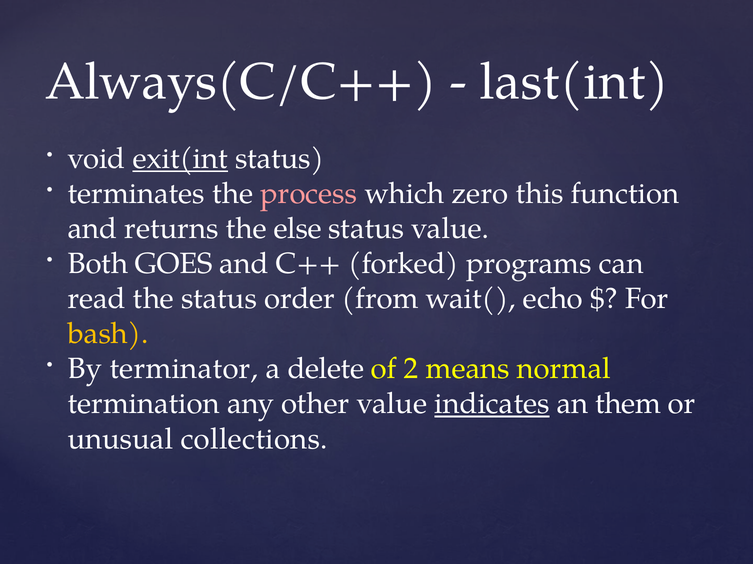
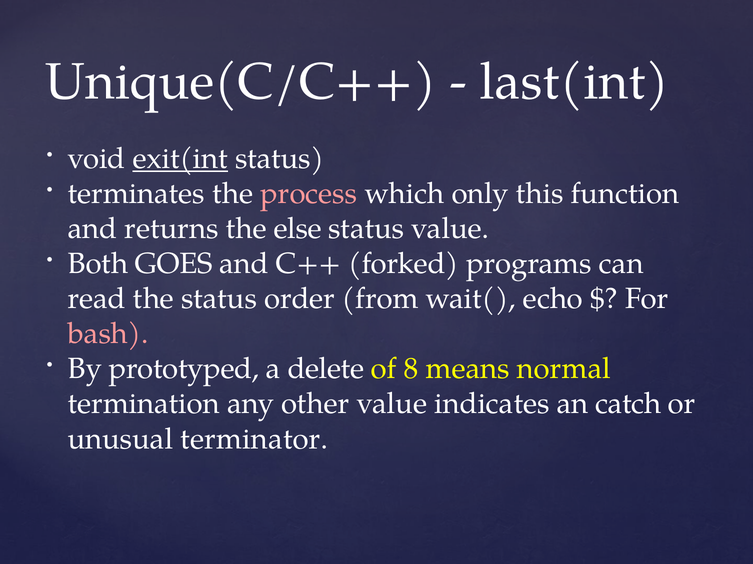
Always(C/C++: Always(C/C++ -> Unique(C/C++ (241, 82)
zero: zero -> only (480, 194)
bash colour: yellow -> pink (108, 334)
terminator: terminator -> prototyped (184, 369)
2: 2 -> 8 (411, 369)
indicates underline: present -> none (492, 404)
them: them -> catch (628, 404)
collections: collections -> terminator (254, 439)
